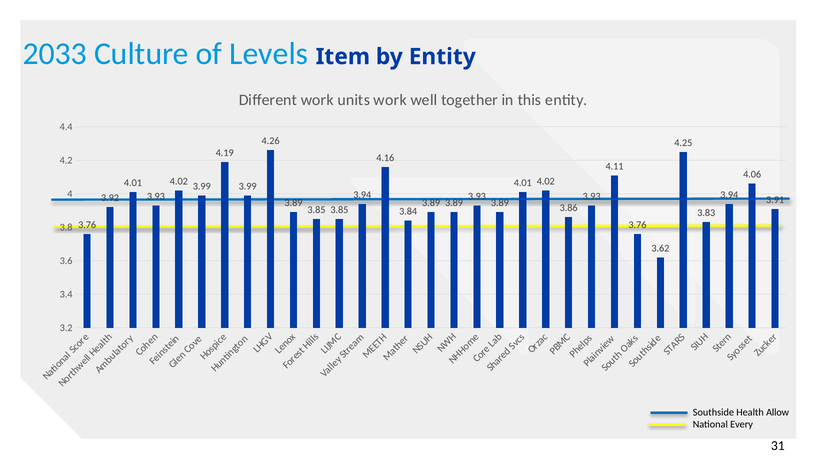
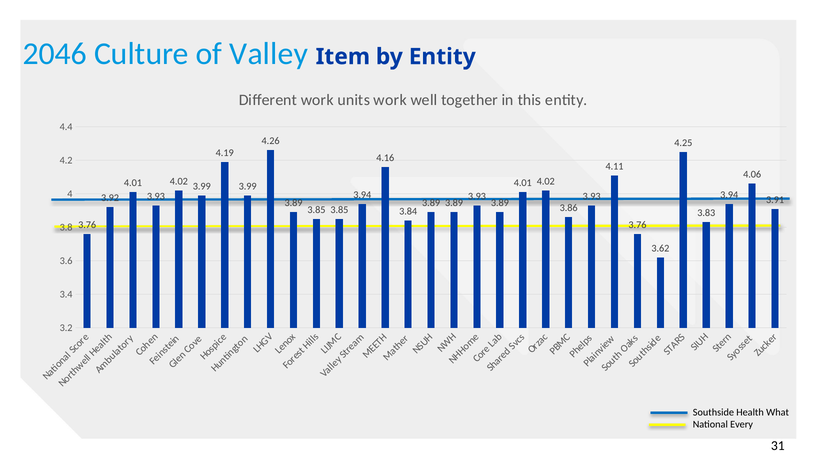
2033: 2033 -> 2046 (55, 54)
Levels: Levels -> Valley (269, 54)
Allow: Allow -> What (778, 413)
